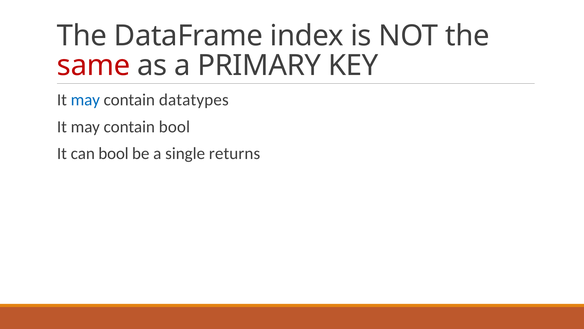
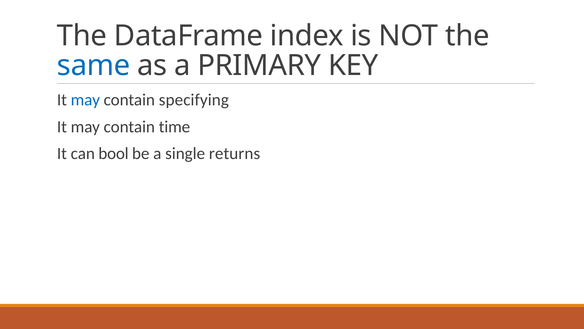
same colour: red -> blue (94, 65)
datatypes: datatypes -> specifying (194, 100)
contain bool: bool -> time (175, 127)
